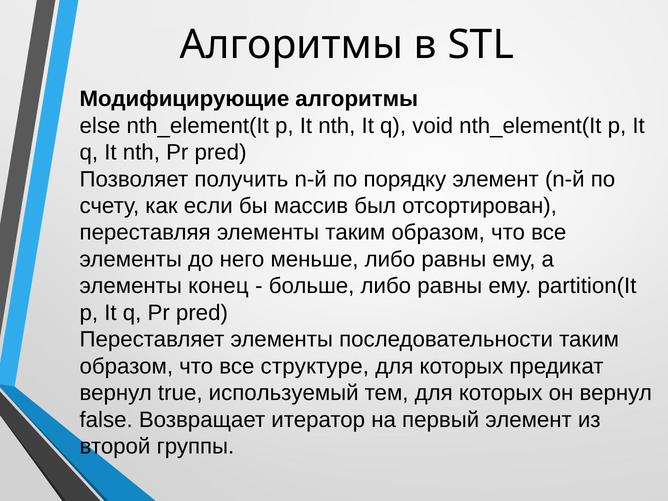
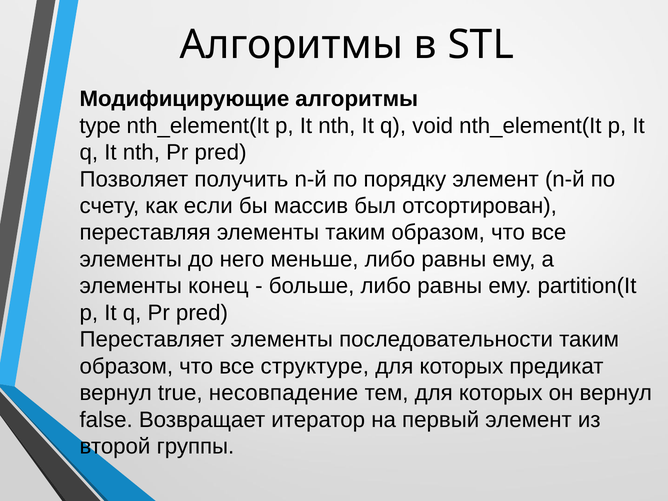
else: else -> type (100, 126)
используемый: используемый -> несовпадение (284, 393)
